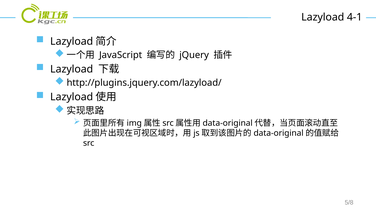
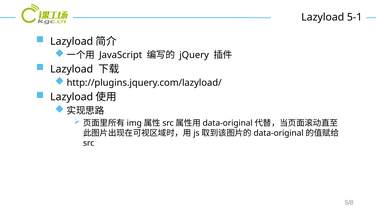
4-1: 4-1 -> 5-1 (355, 17)
